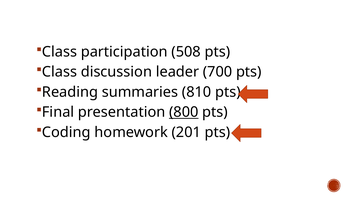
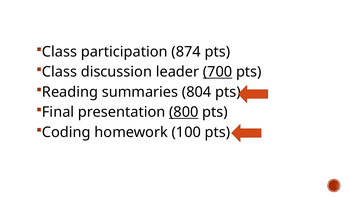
508: 508 -> 874 (186, 52)
700 underline: none -> present (218, 72)
810: 810 -> 804 (197, 92)
201: 201 -> 100 (186, 132)
